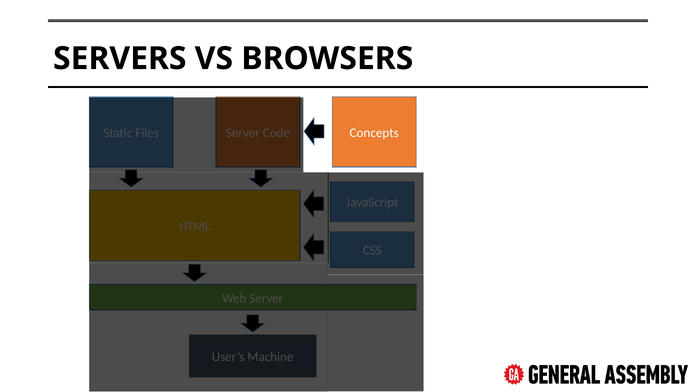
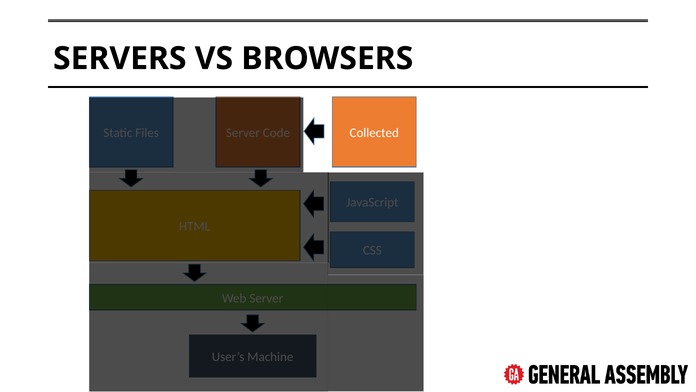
Concepts: Concepts -> Collected (374, 133)
